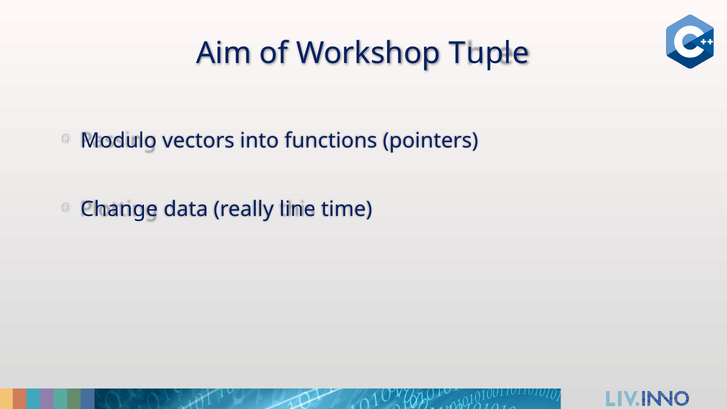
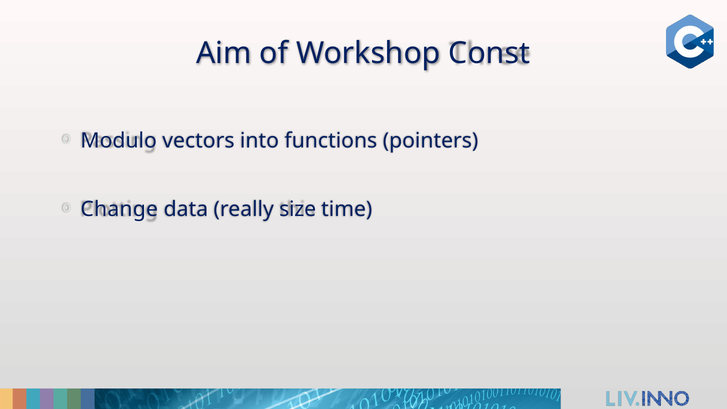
Tuple: Tuple -> Const (489, 53)
line: line -> size (298, 209)
